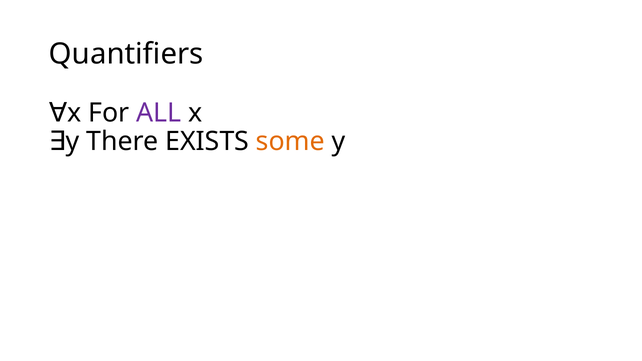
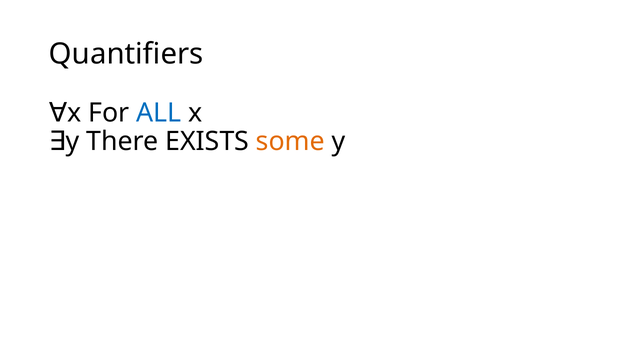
ALL colour: purple -> blue (159, 113)
